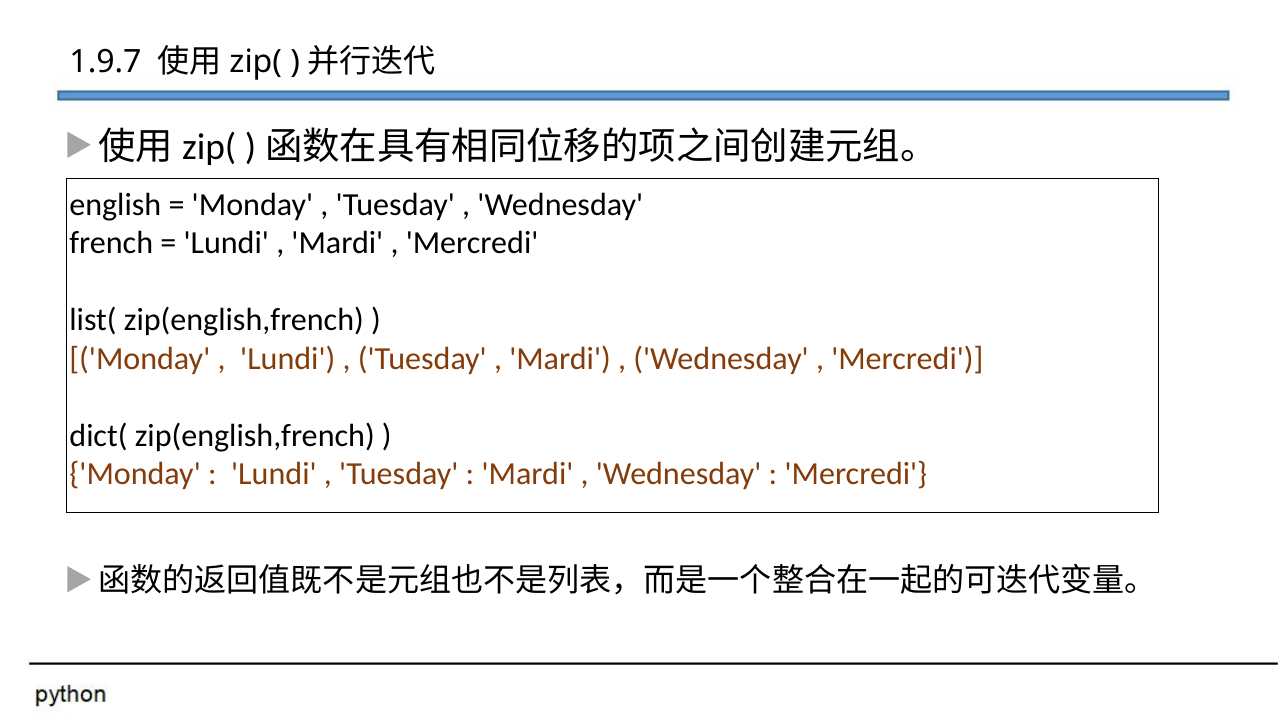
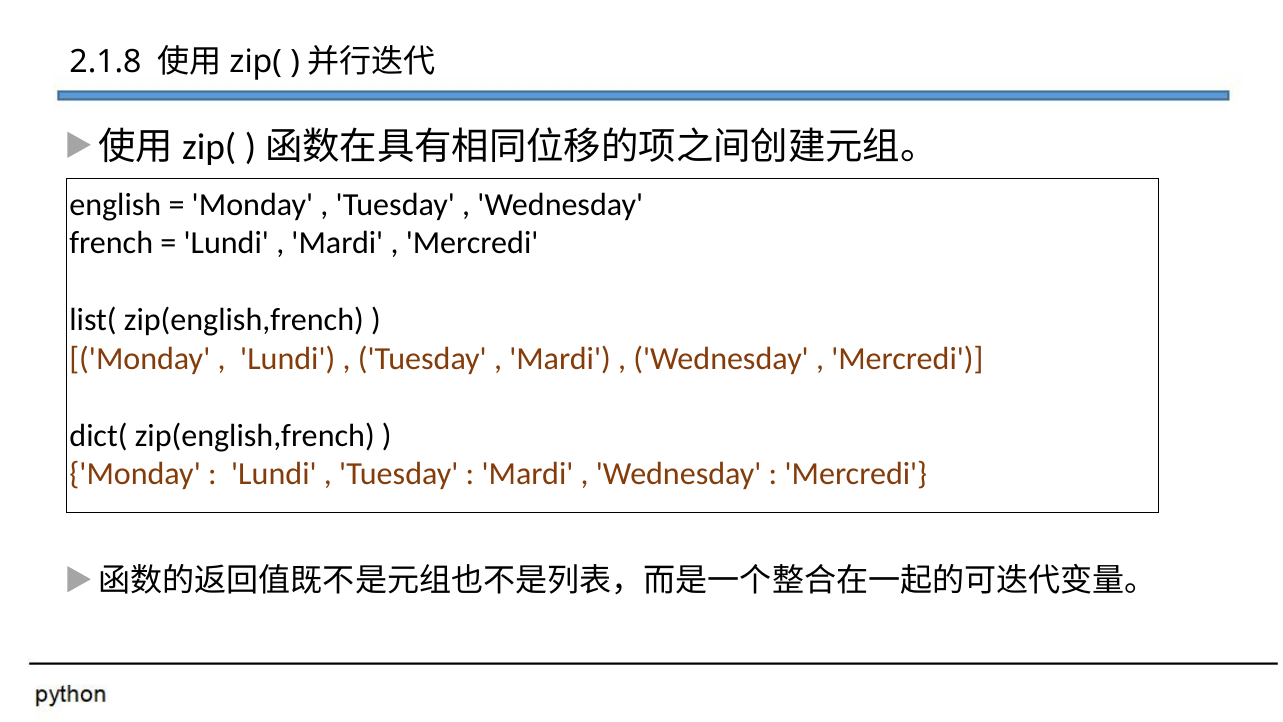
1.9.7: 1.9.7 -> 2.1.8 (106, 62)
